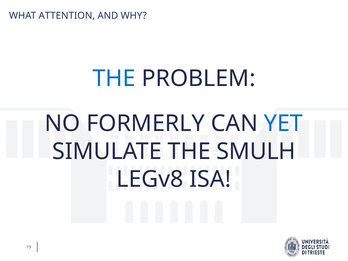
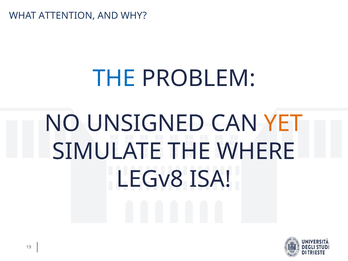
FORMERLY: FORMERLY -> UNSIGNED (146, 124)
YET colour: blue -> orange (283, 124)
SMULH: SMULH -> WHERE (256, 151)
